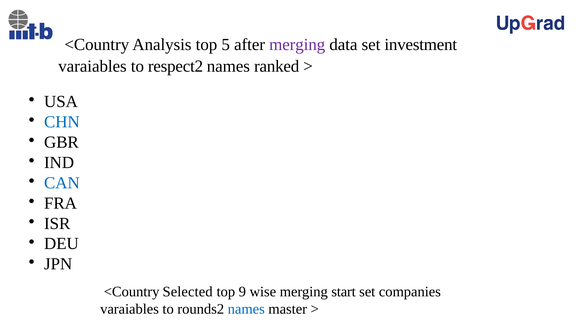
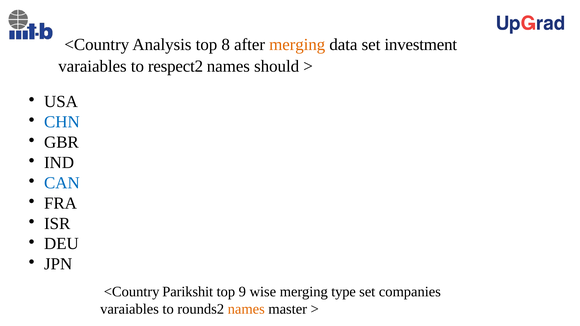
5: 5 -> 8 (226, 45)
merging colour: purple -> orange (297, 45)
ranked: ranked -> should (277, 66)
Selected: Selected -> Parikshit (188, 292)
start: start -> type (344, 292)
names colour: blue -> orange (246, 309)
